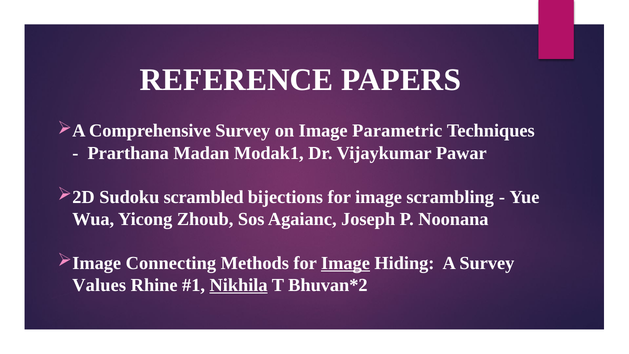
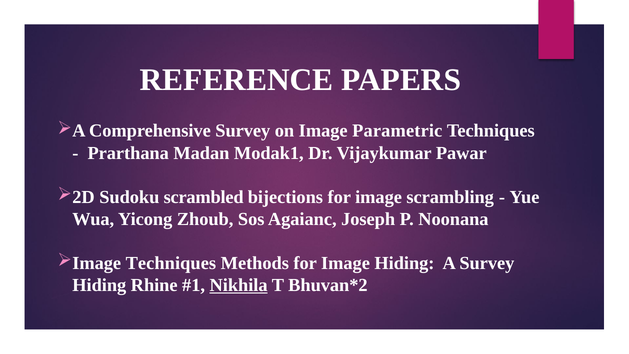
Connecting: Connecting -> Techniques (171, 263)
Image underline: present -> none (345, 263)
Values: Values -> Hiding (99, 285)
